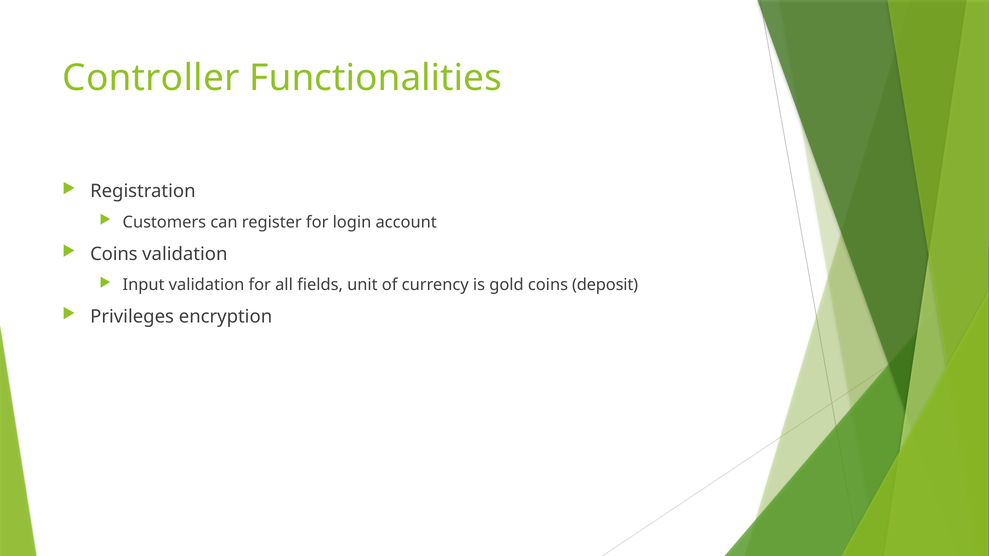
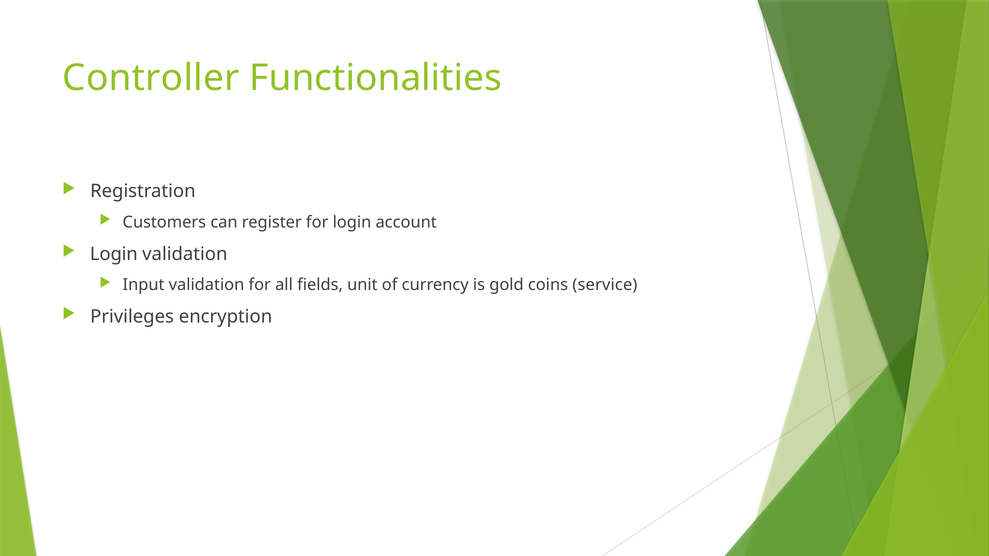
Coins: Coins -> Login (114, 254)
deposit: deposit -> service (605, 285)
